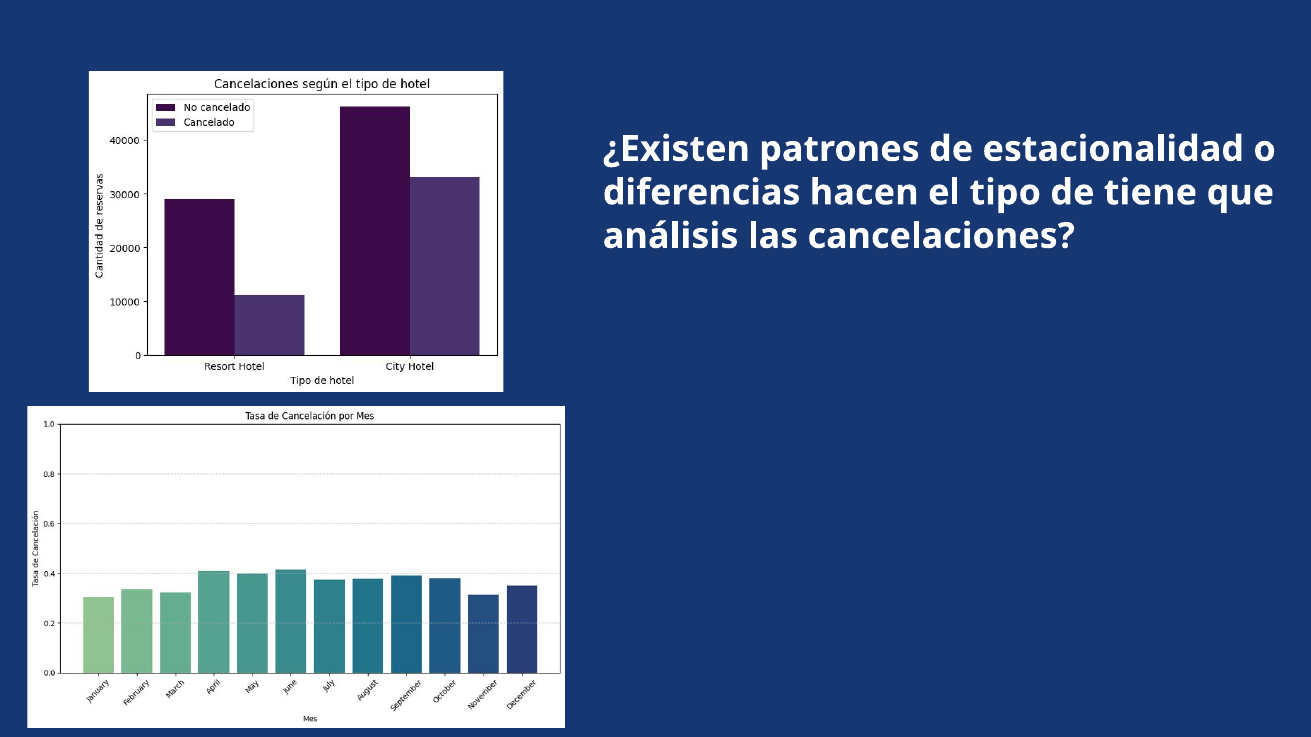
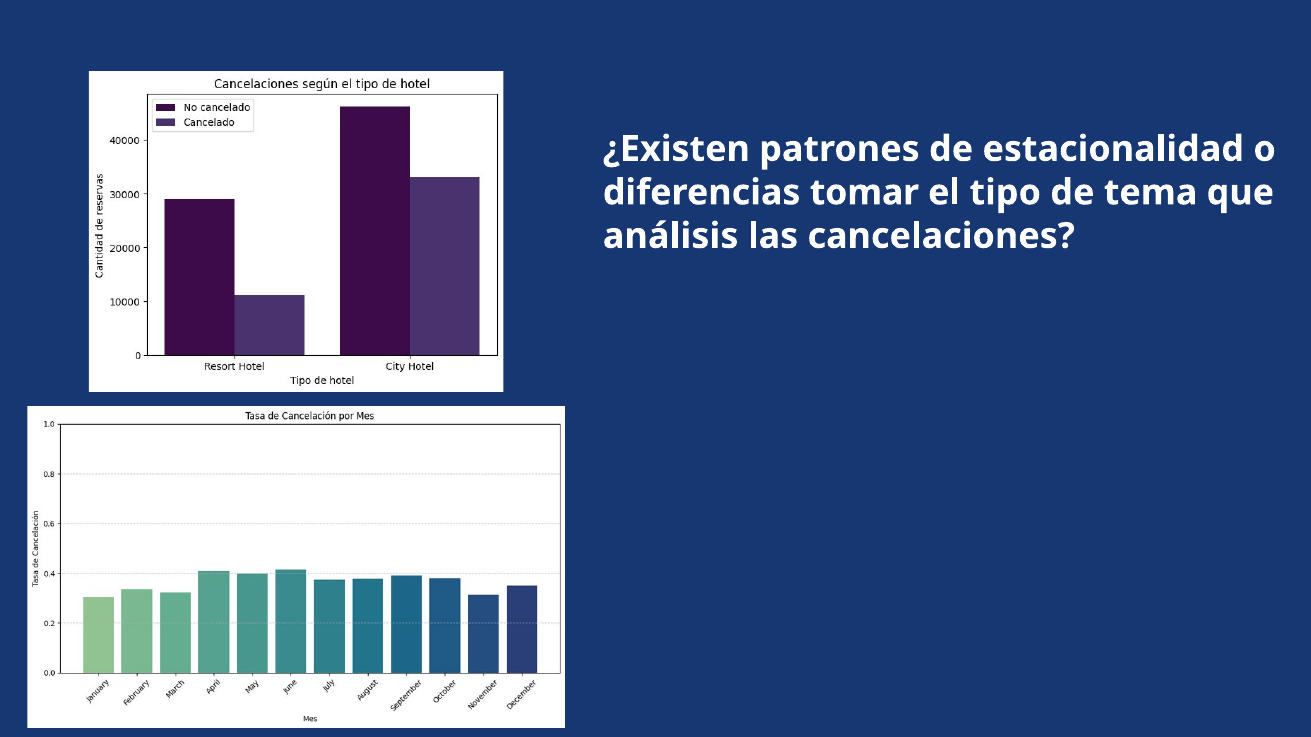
hacen: hacen -> tomar (864, 193)
tiene: tiene -> tema (1151, 193)
